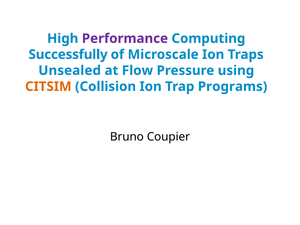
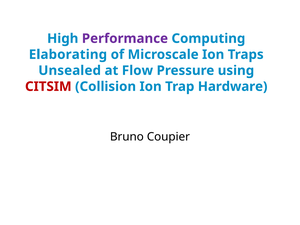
Successfully: Successfully -> Elaborating (68, 55)
CITSIM colour: orange -> red (48, 87)
Programs: Programs -> Hardware (233, 87)
